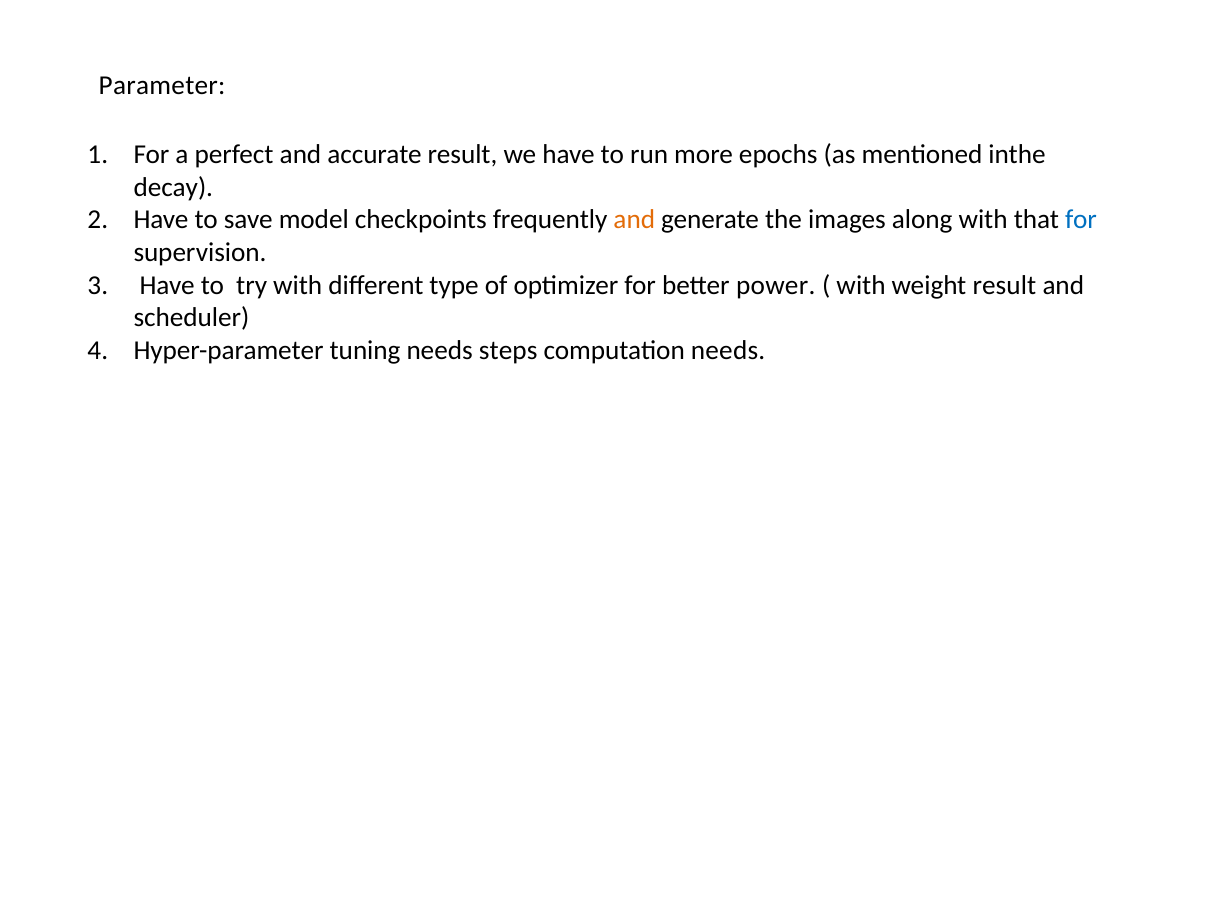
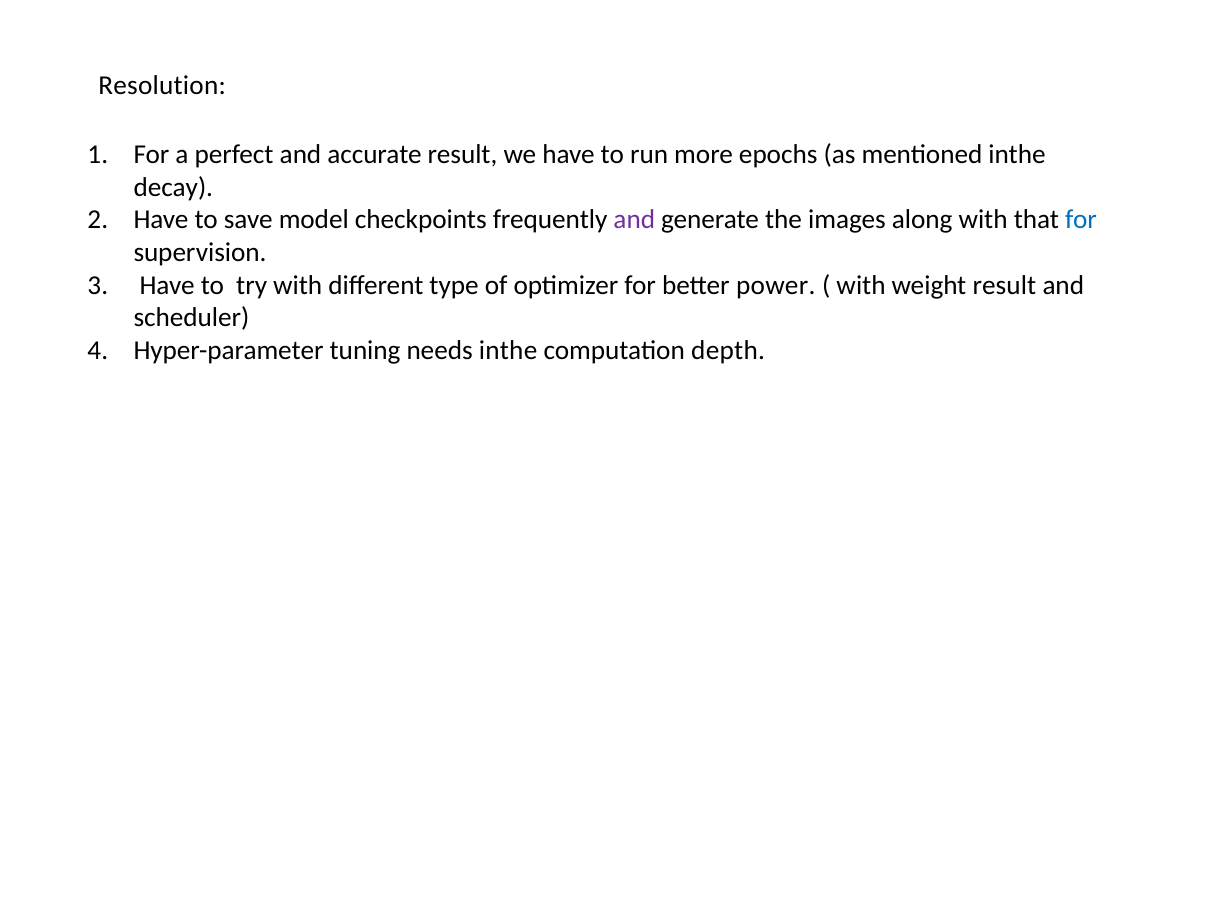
Parameter: Parameter -> Resolution (162, 86)
and colour: orange -> purple (634, 220)
needs steps: steps -> inthe (508, 351)
computation needs: needs -> depth (728, 351)
